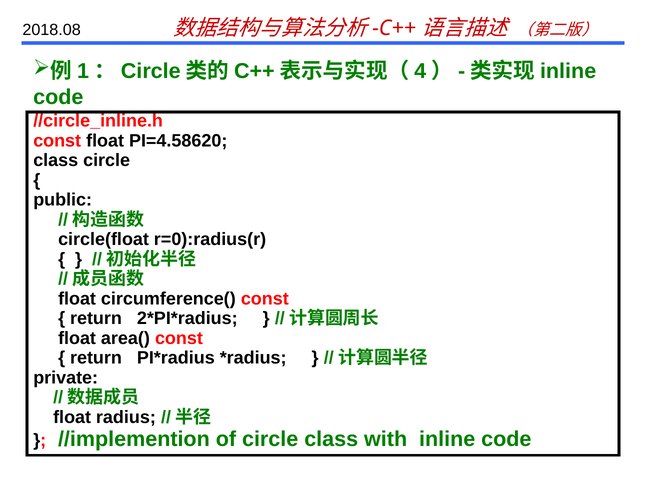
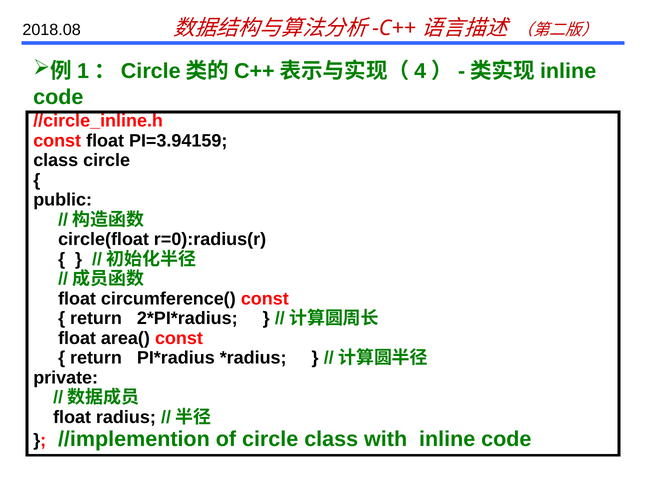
PI=4.58620: PI=4.58620 -> PI=3.94159 (178, 141)
